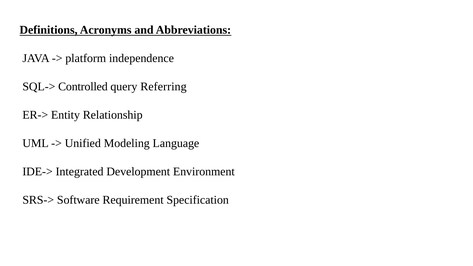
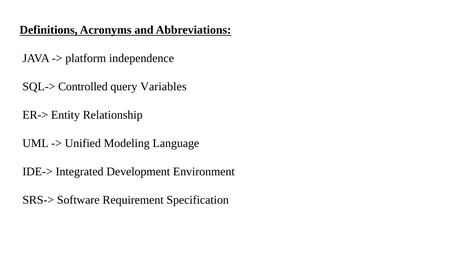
Referring: Referring -> Variables (163, 87)
